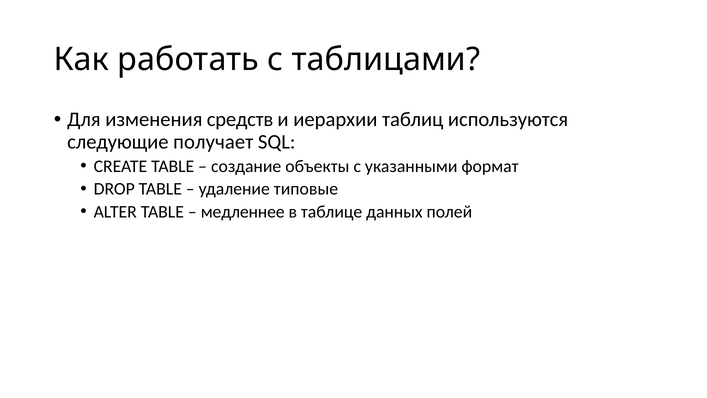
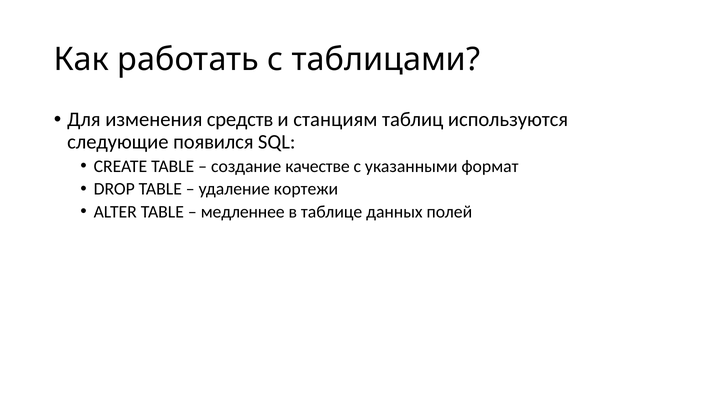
иерархии: иерархии -> станциям (335, 120)
получает: получает -> появился (213, 142)
объекты: объекты -> качестве (317, 166)
типовые: типовые -> кортежи (306, 189)
